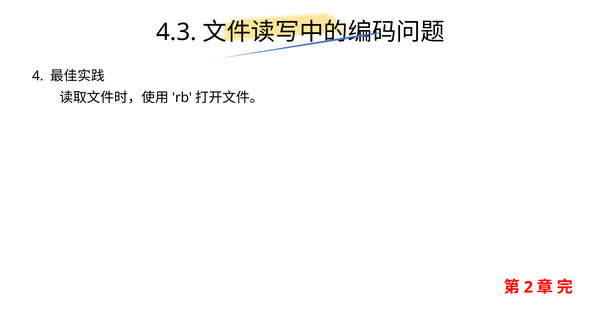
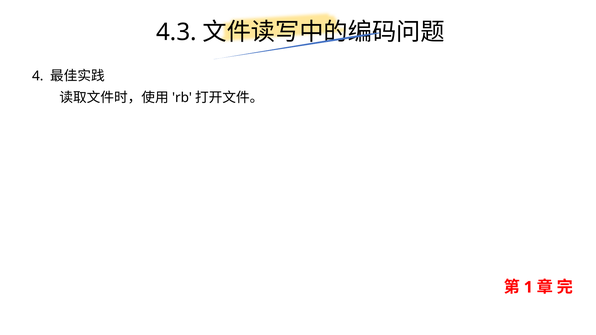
2: 2 -> 1 (528, 287)
